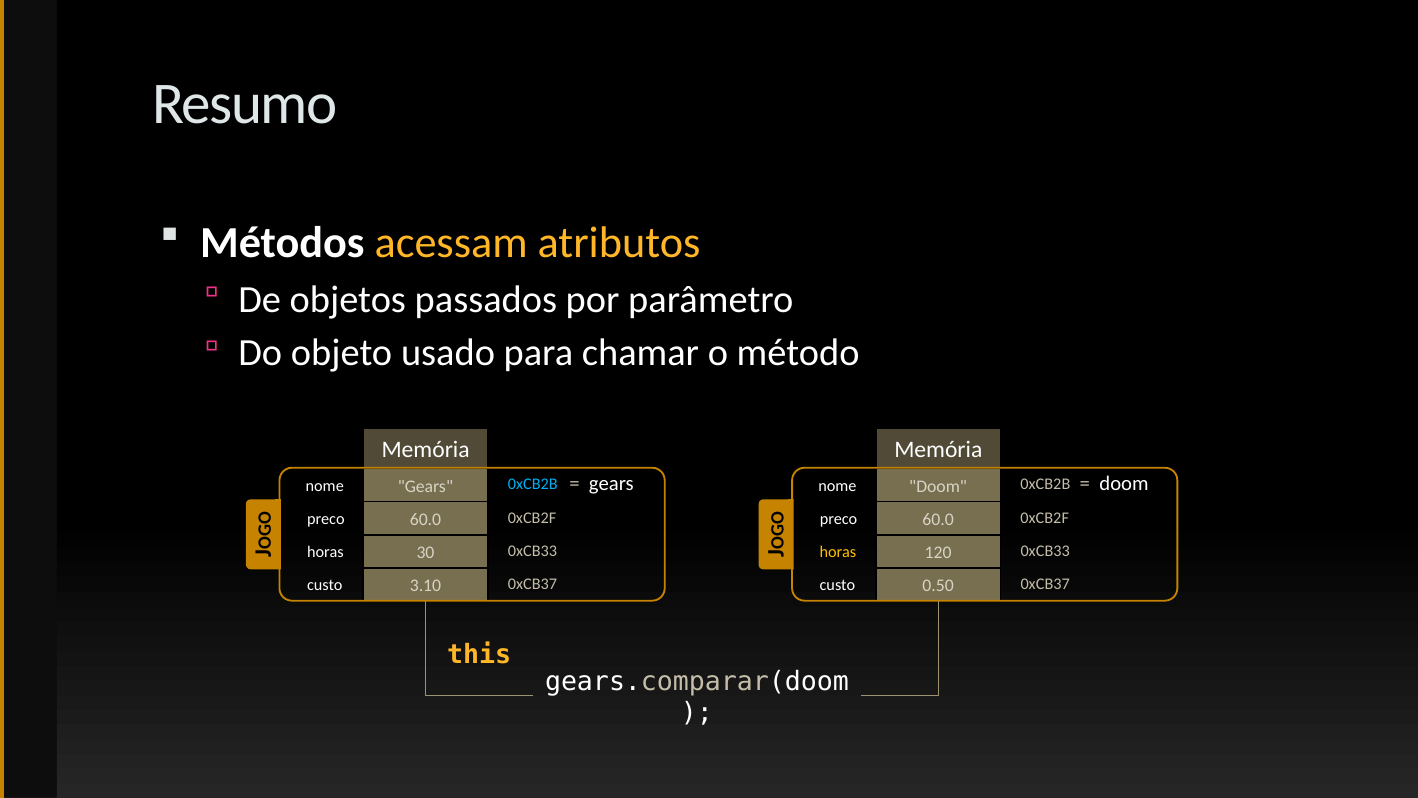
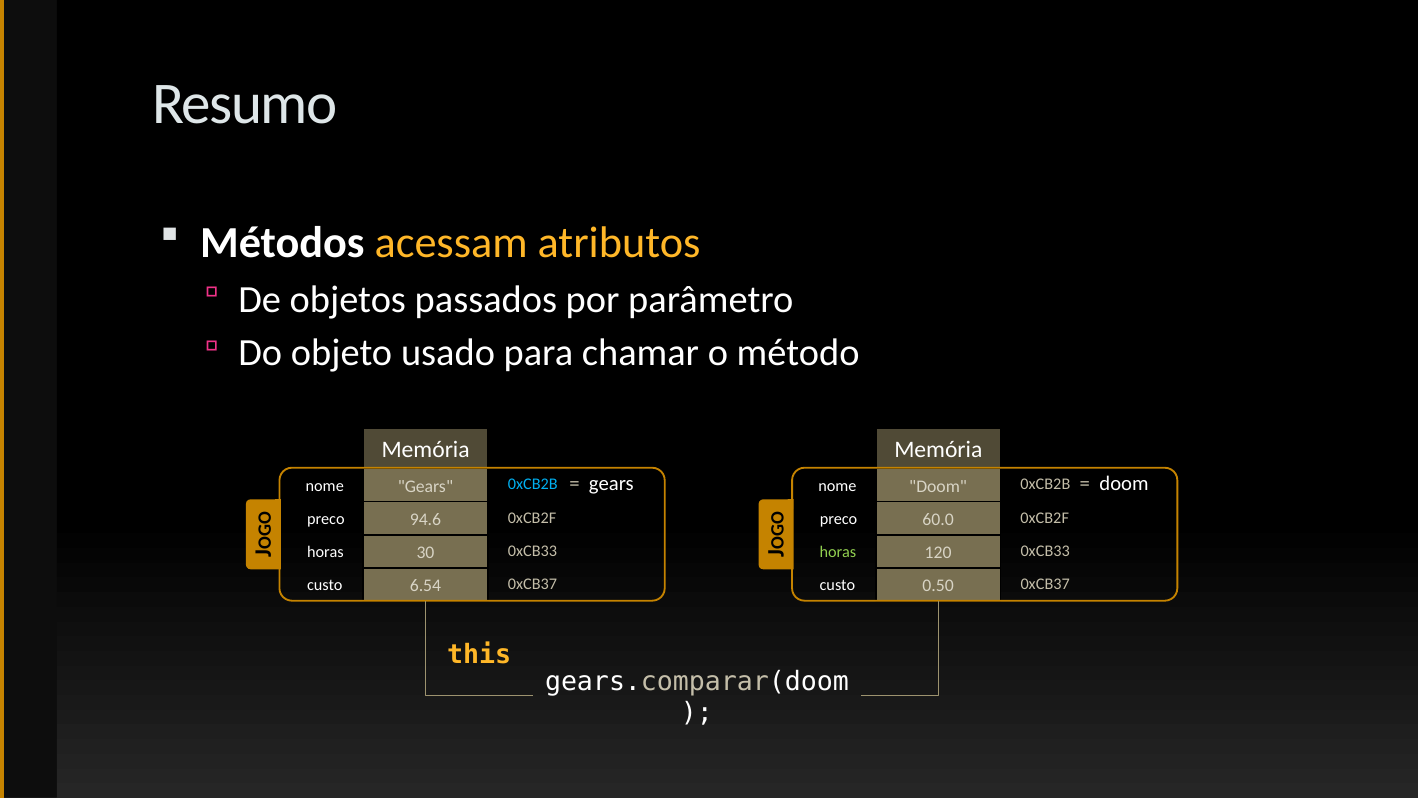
60.0: 60.0 -> 94.6 (425, 519)
horas colour: yellow -> light green (838, 551)
3.10: 3.10 -> 6.54 (425, 586)
